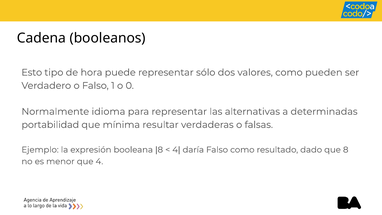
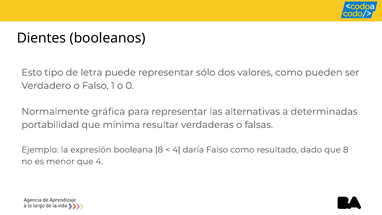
Cadena: Cadena -> Dientes (41, 38)
hora: hora -> letra (91, 72)
idioma: idioma -> gráfica (108, 112)
